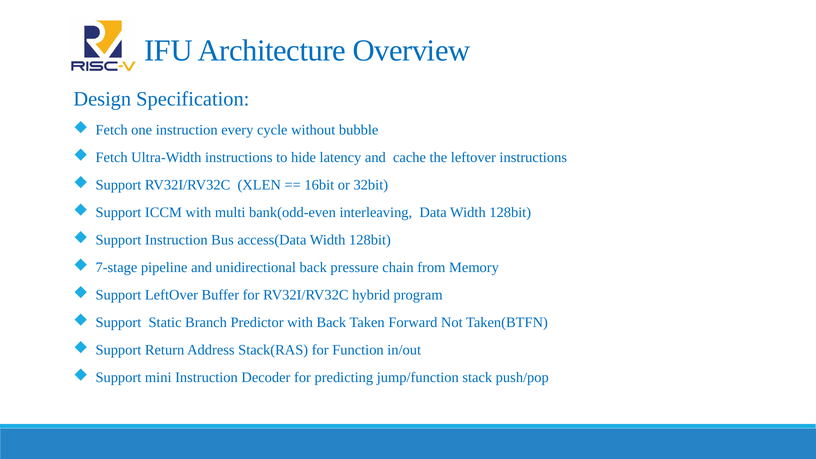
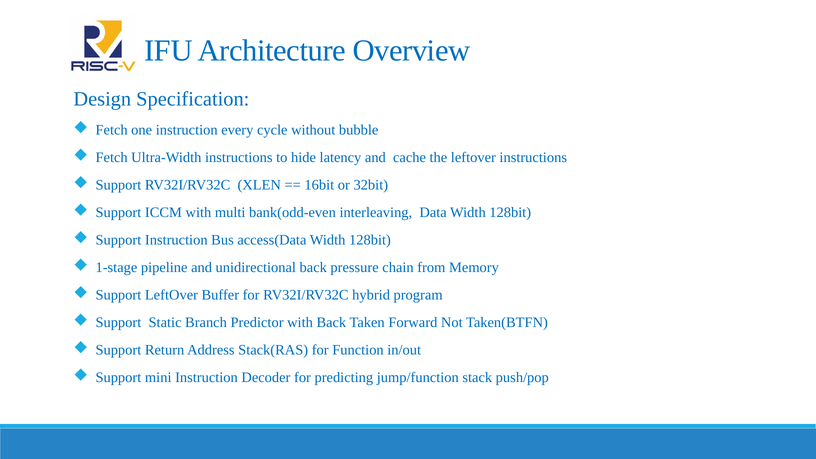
7-stage: 7-stage -> 1-stage (116, 267)
